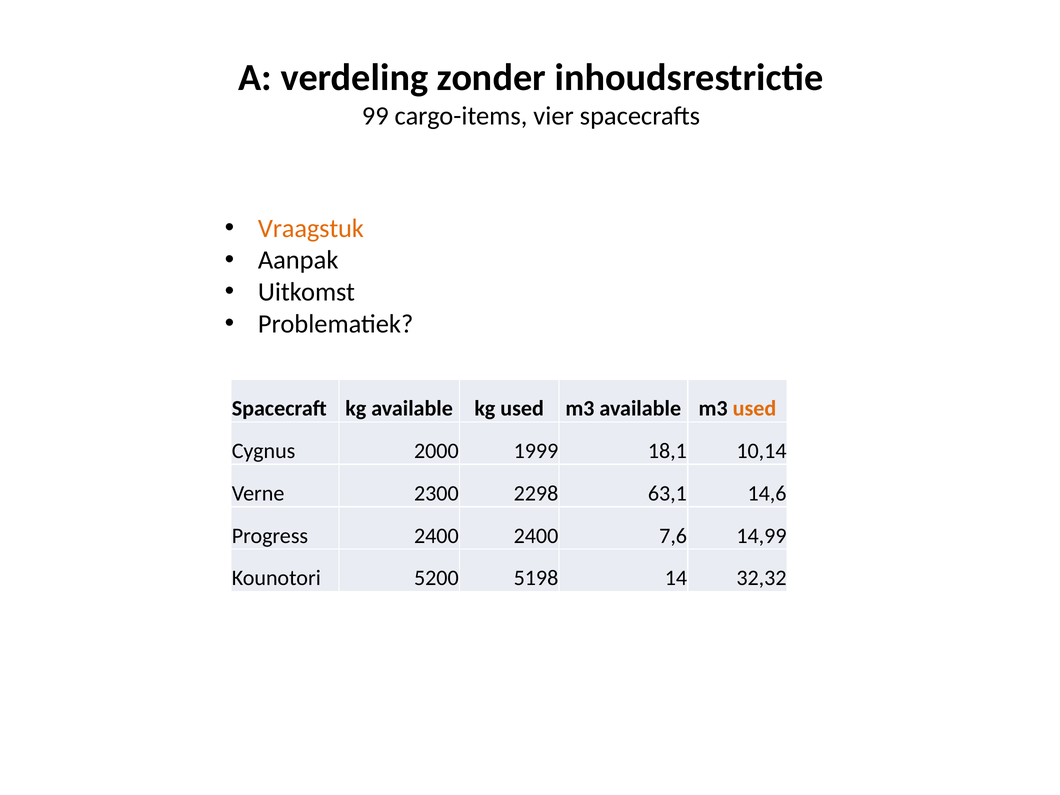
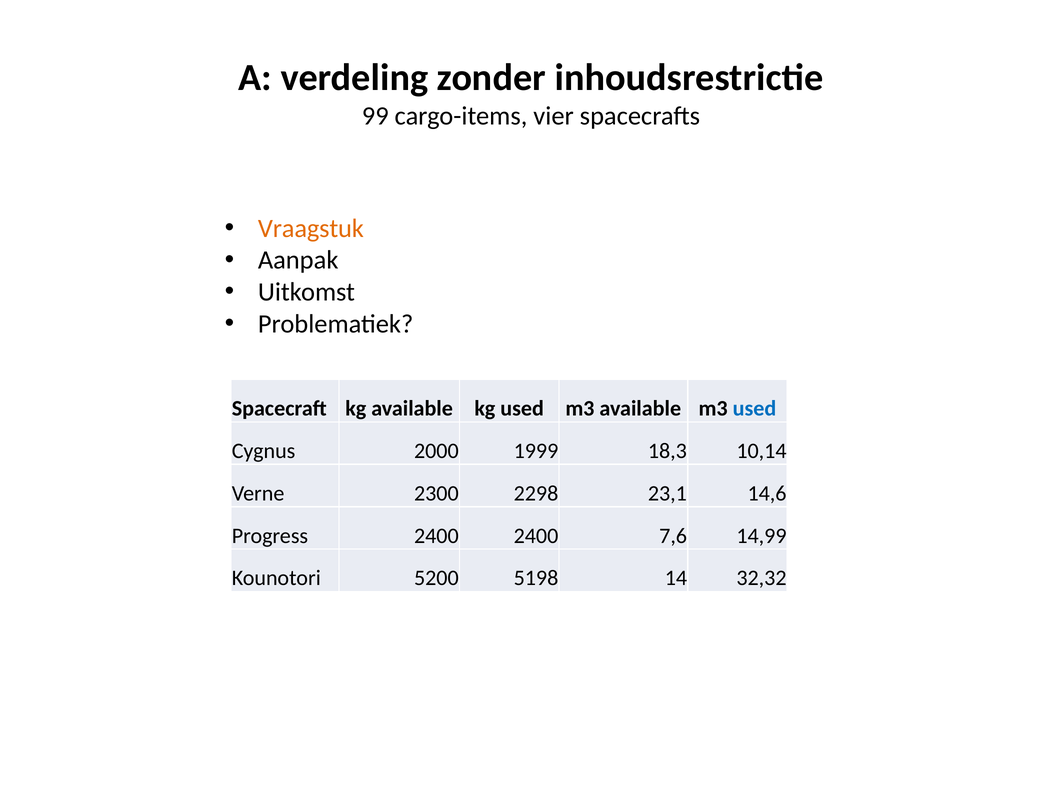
used colour: orange -> blue (754, 409)
18,1: 18,1 -> 18,3 (667, 451)
63,1: 63,1 -> 23,1 (667, 493)
